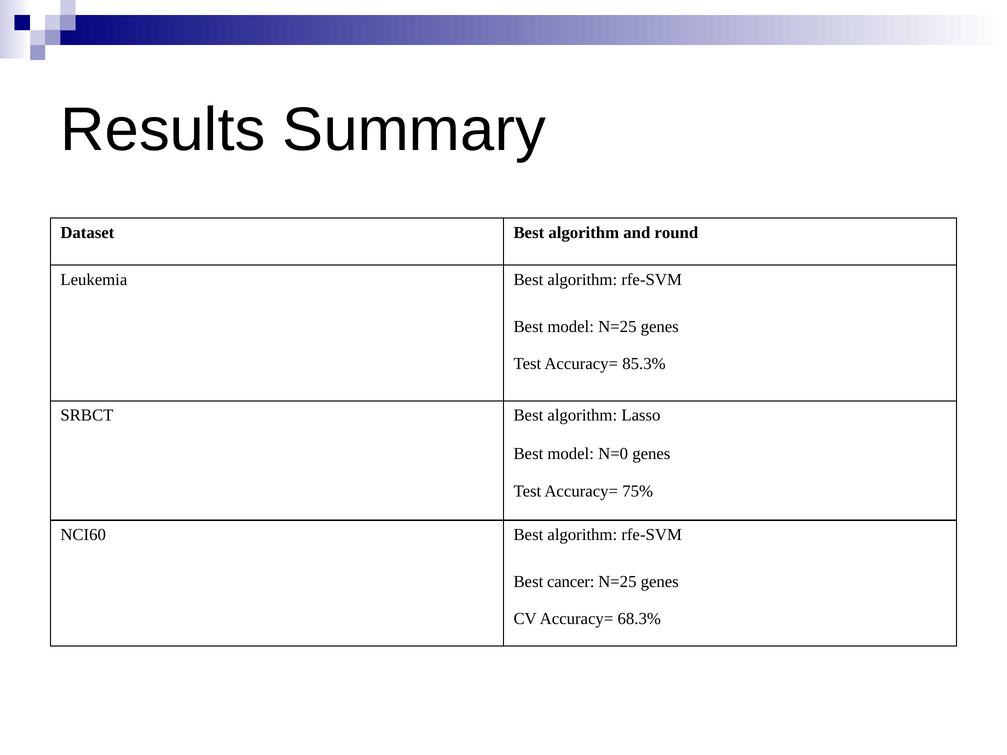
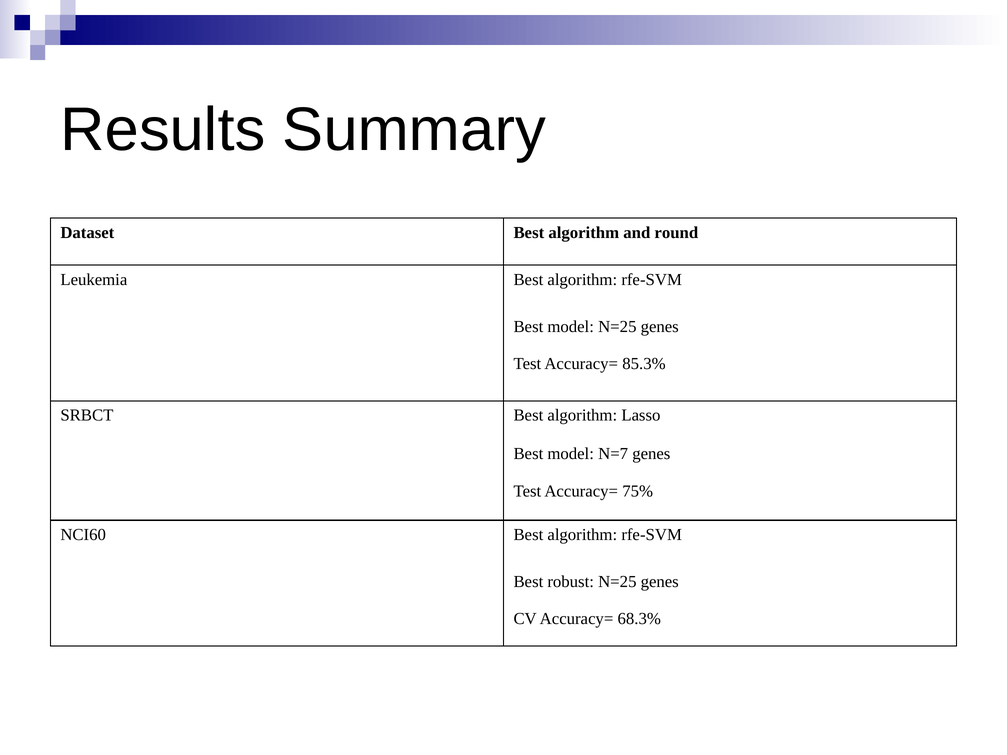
N=0: N=0 -> N=7 (613, 454)
cancer: cancer -> robust (571, 582)
